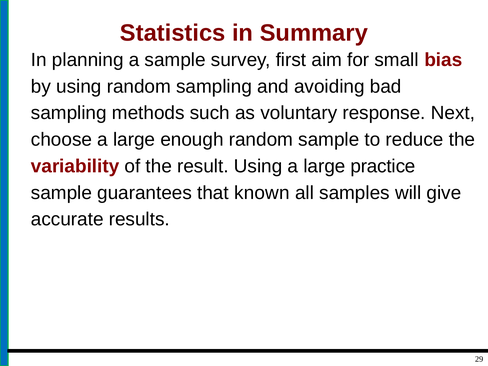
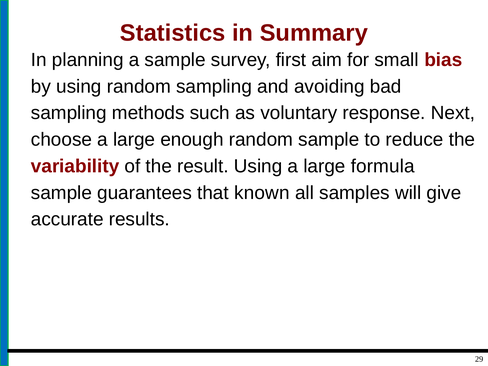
practice: practice -> formula (383, 166)
